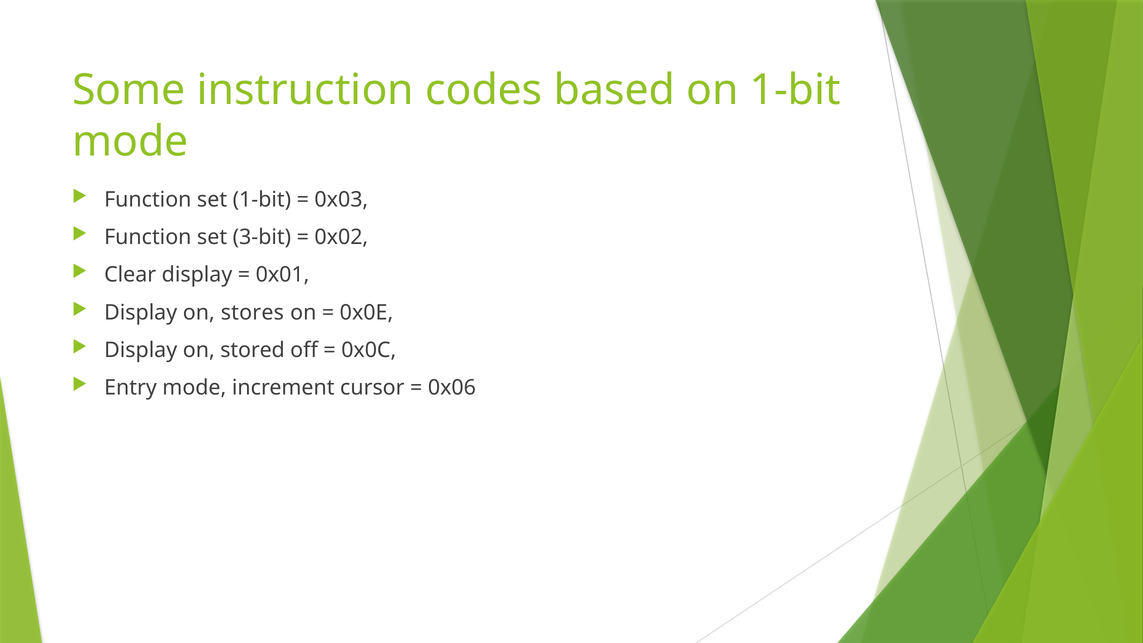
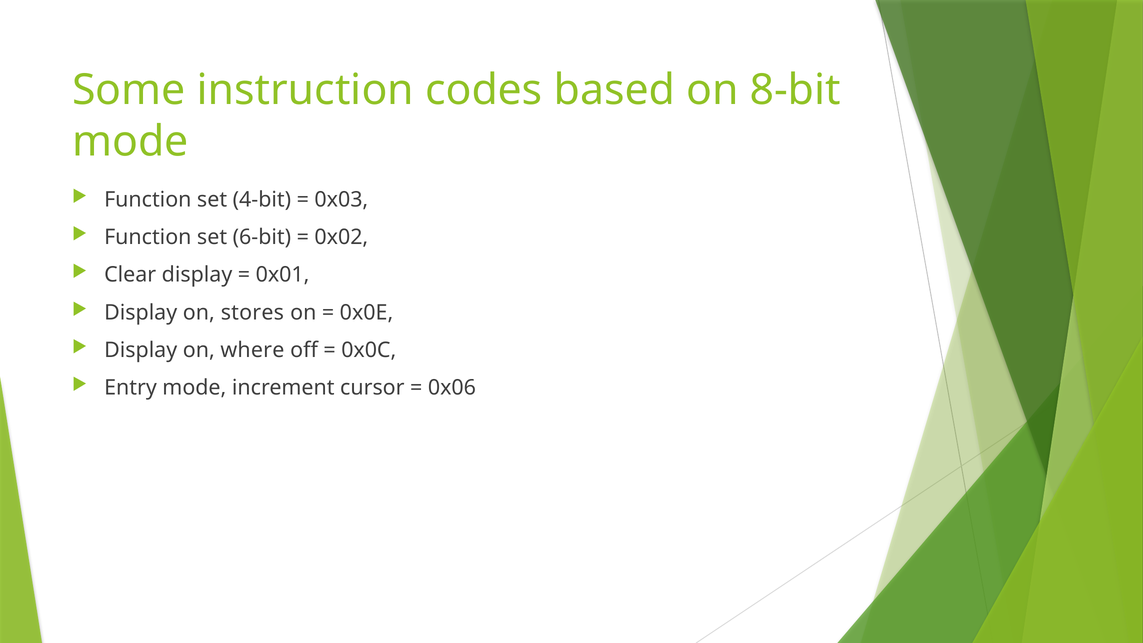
on 1-bit: 1-bit -> 8-bit (795, 90)
set 1-bit: 1-bit -> 4-bit (262, 200)
3-bit: 3-bit -> 6-bit (262, 237)
stored: stored -> where (252, 350)
